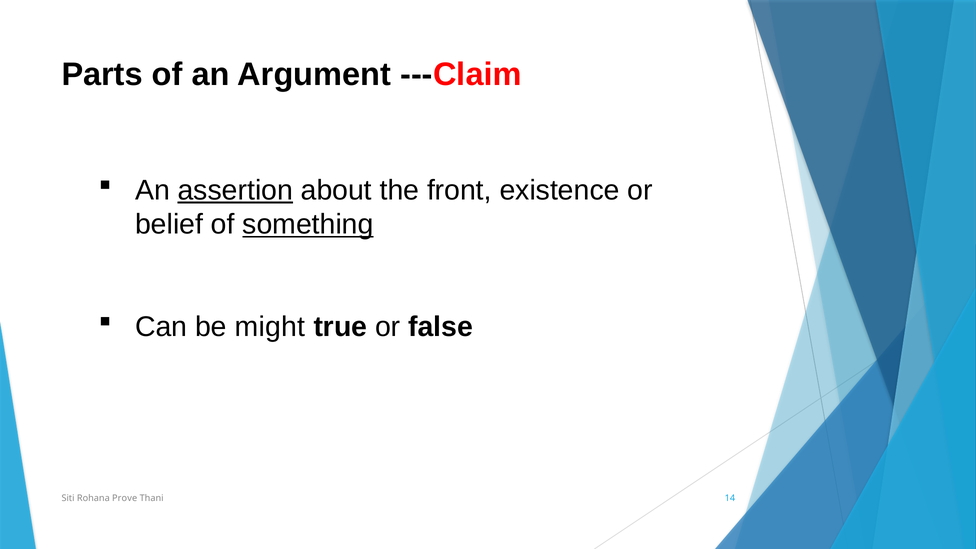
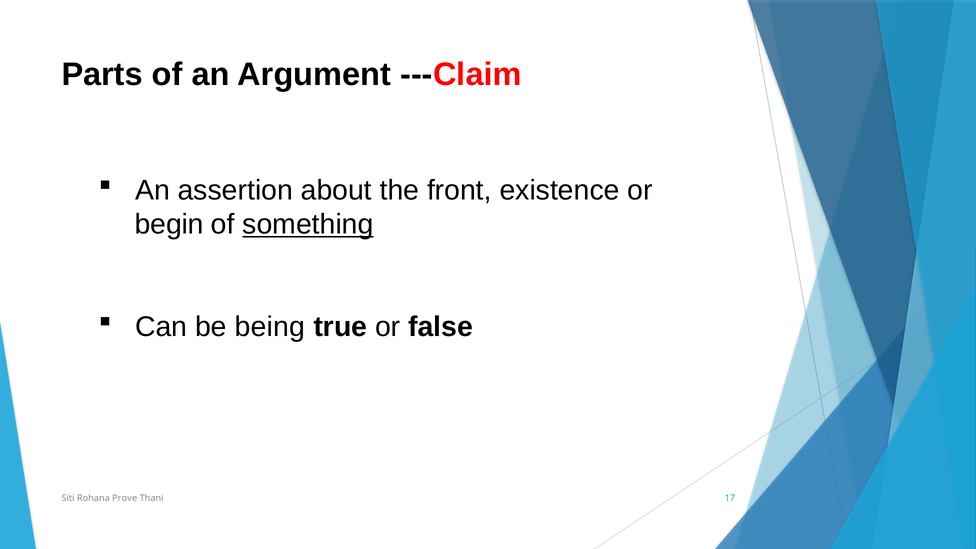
assertion underline: present -> none (235, 190)
belief: belief -> begin (169, 224)
might: might -> being (270, 327)
14: 14 -> 17 (730, 498)
